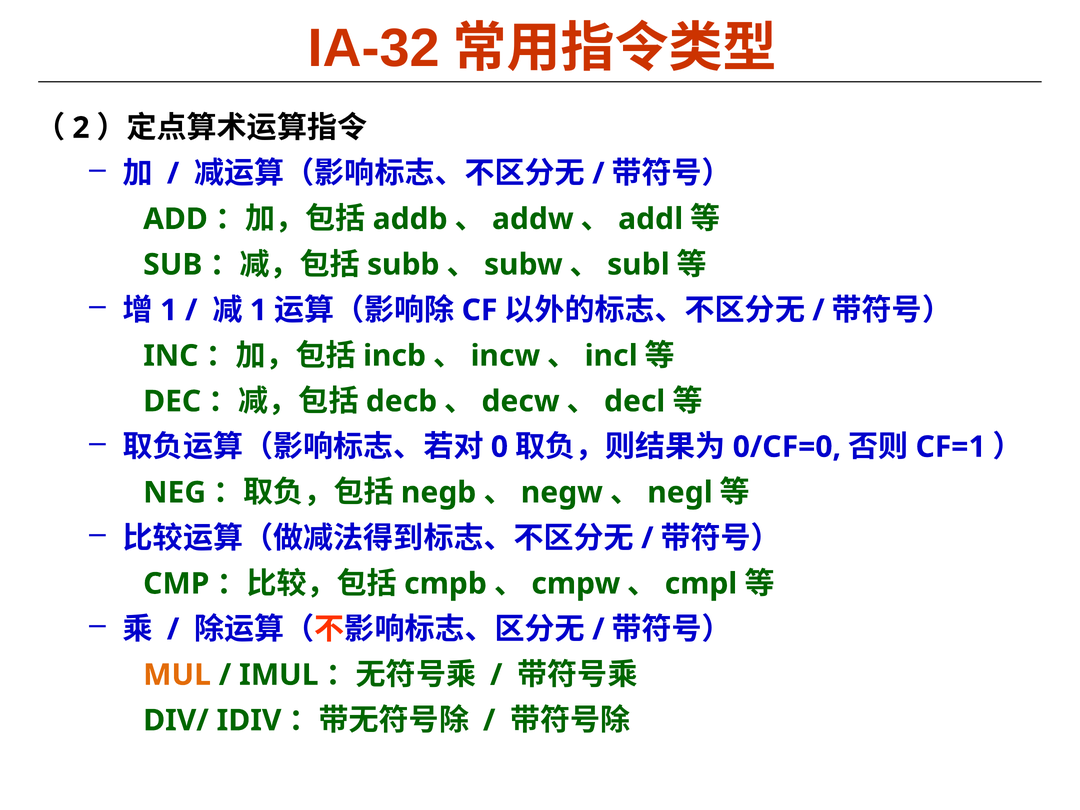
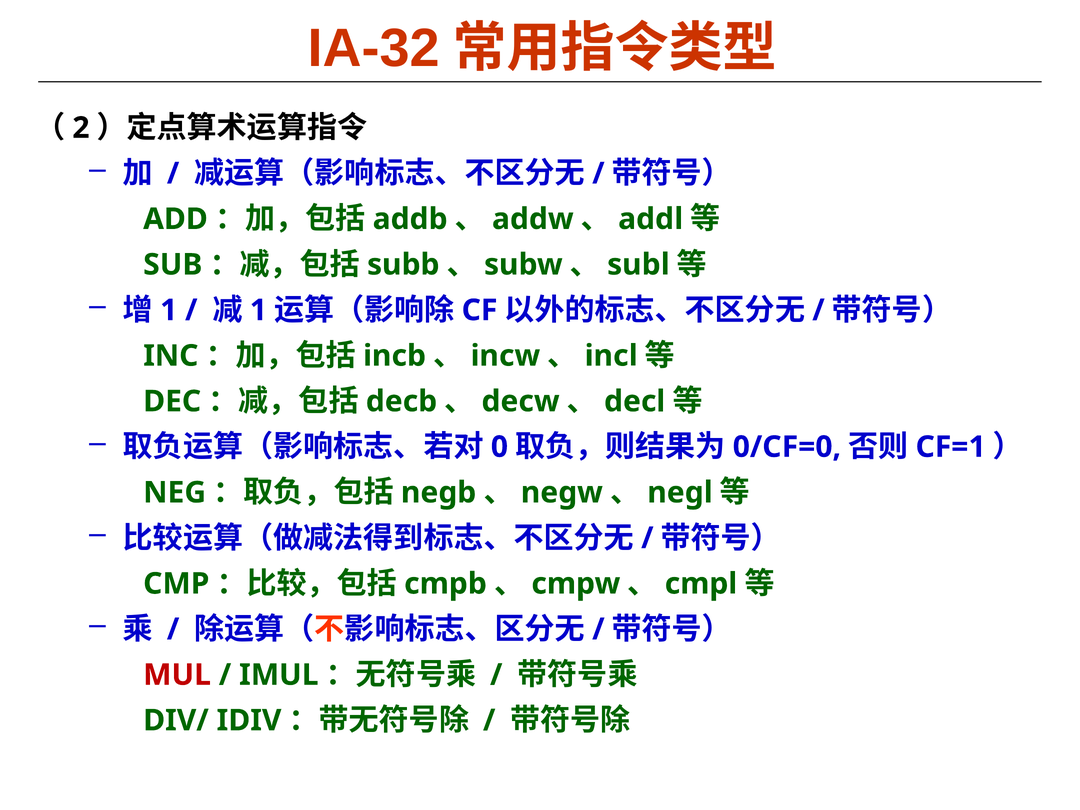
MUL colour: orange -> red (177, 675)
